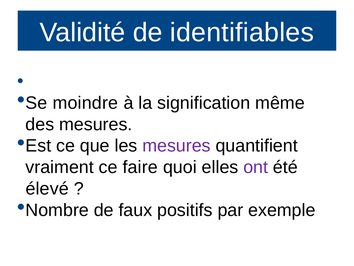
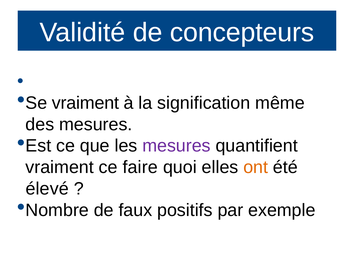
identifiables: identifiables -> concepteurs (242, 32)
Se moindre: moindre -> vraiment (85, 103)
ont colour: purple -> orange (256, 167)
